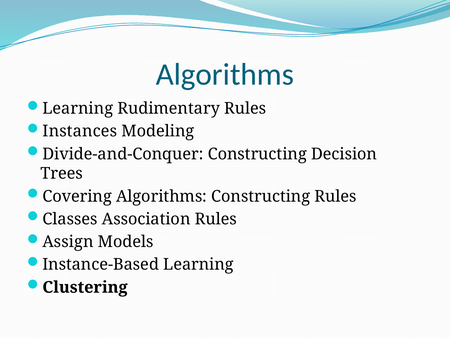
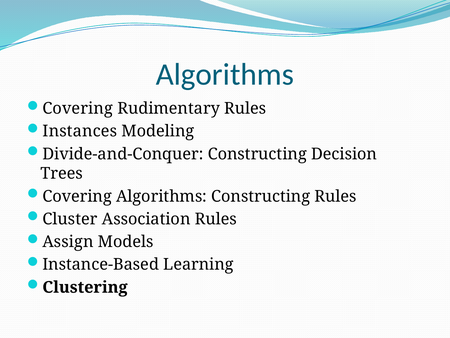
Learning: Learning -> Covering (78, 108)
Classes: Classes -> Cluster (70, 219)
